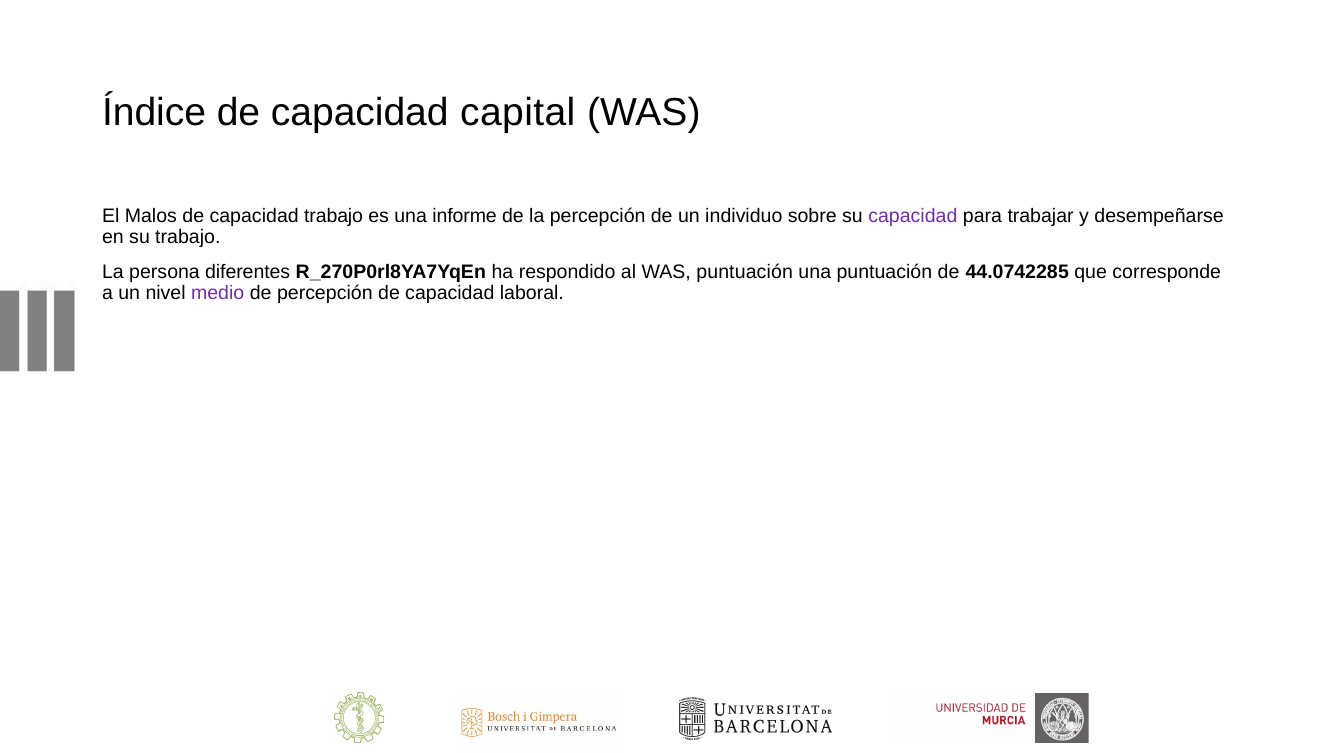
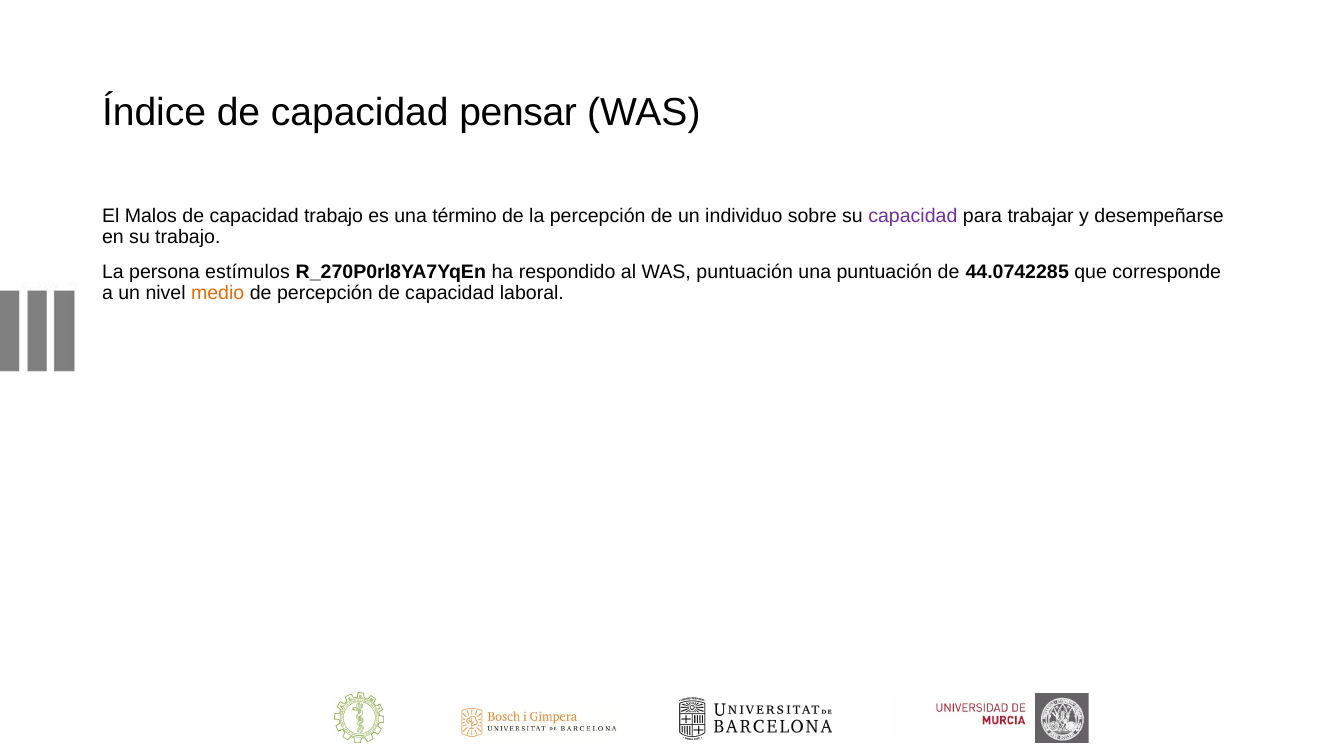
capital: capital -> pensar (518, 113)
informe: informe -> término (465, 216)
diferentes: diferentes -> estímulos (248, 272)
medio colour: purple -> orange (218, 293)
